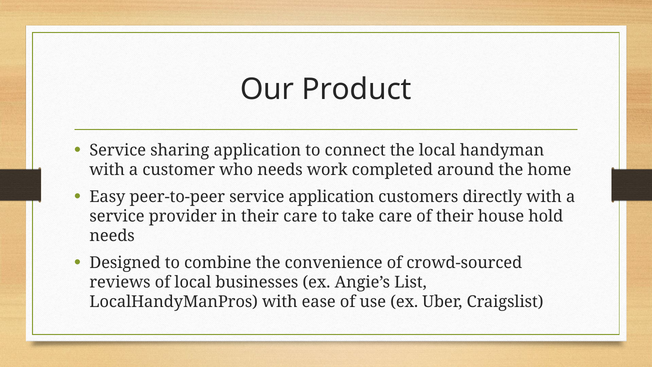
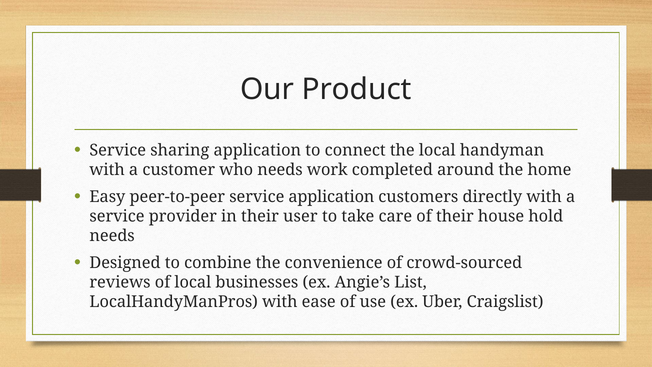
their care: care -> user (300, 216)
